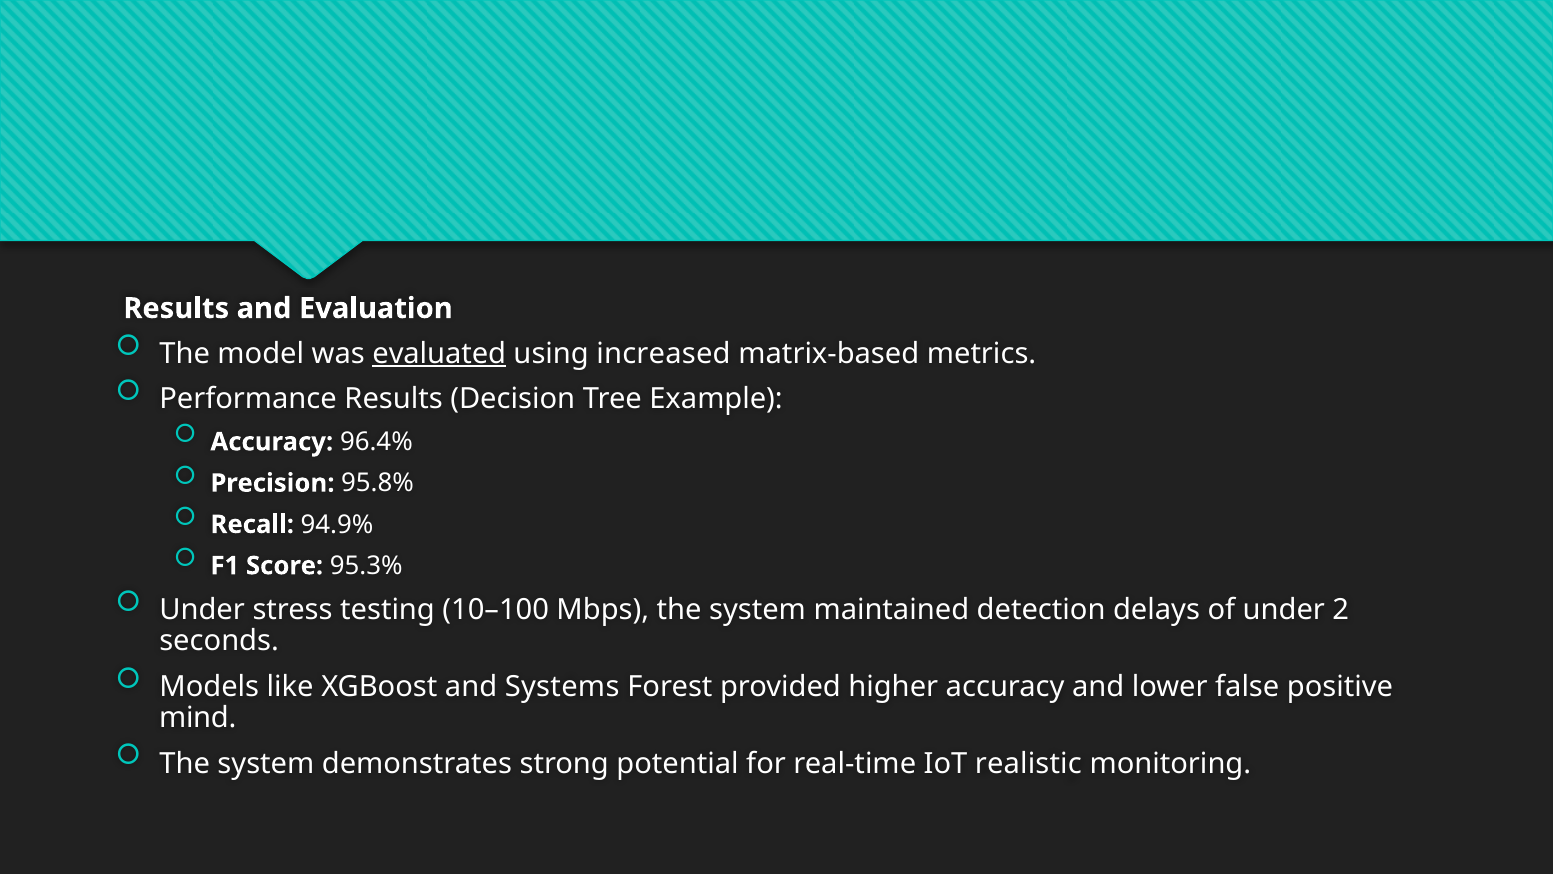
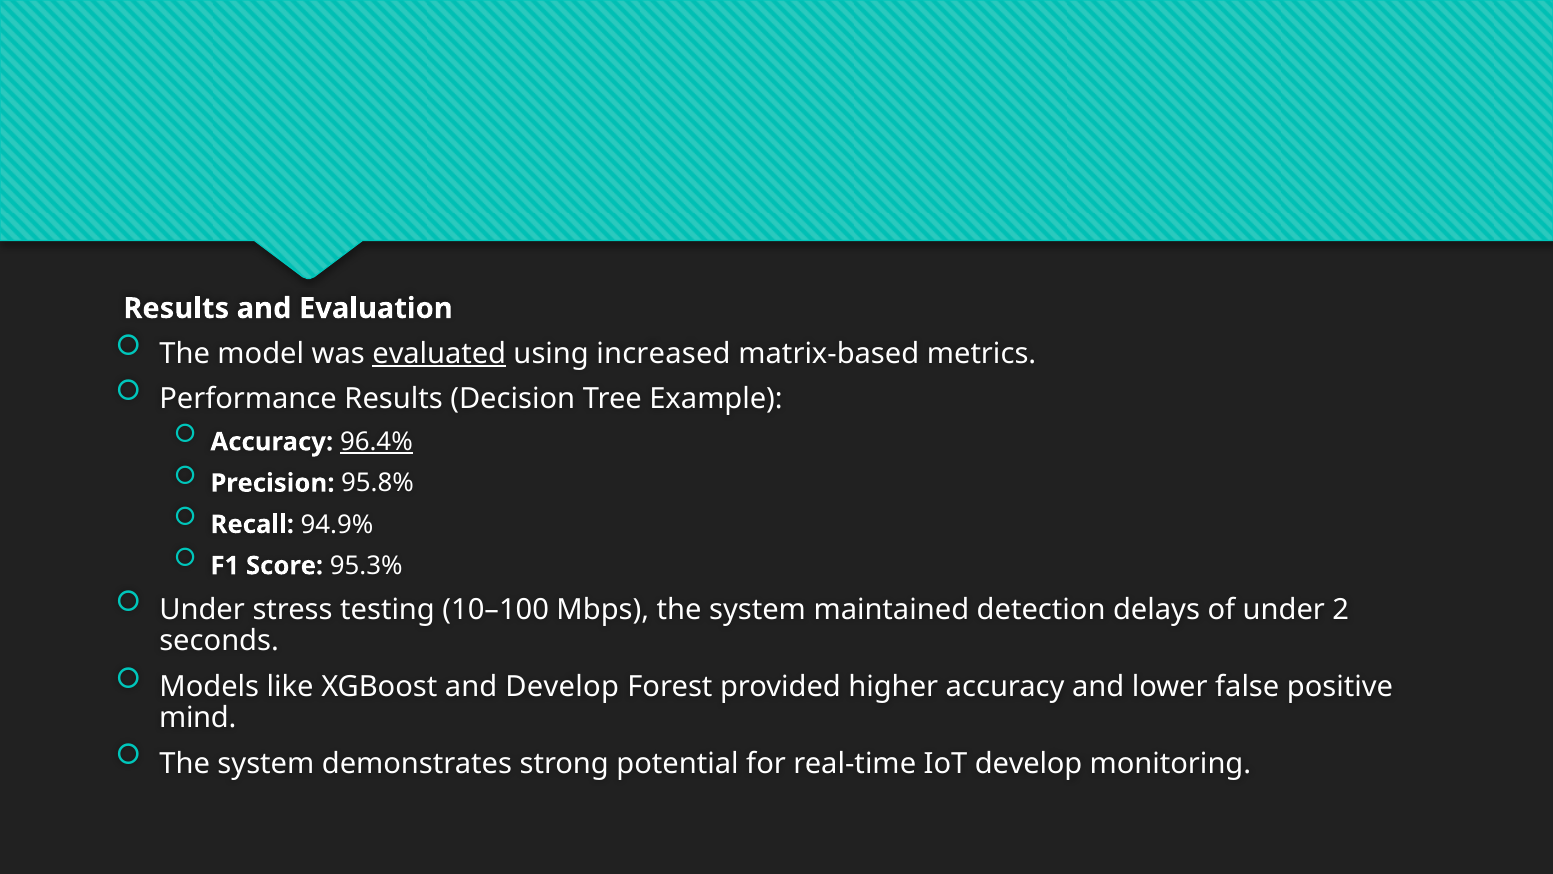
96.4% underline: none -> present (376, 442)
and Systems: Systems -> Develop (562, 686)
IoT realistic: realistic -> develop (1029, 763)
